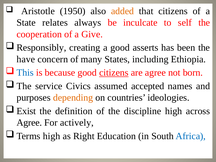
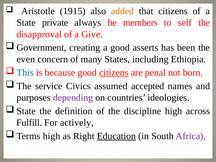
1950: 1950 -> 1915 (73, 11)
relates: relates -> private (55, 23)
inculcate: inculcate -> members (140, 23)
cooperation: cooperation -> disapproval (39, 34)
Responsibly: Responsibly -> Government (41, 48)
have: have -> even (26, 59)
are agree: agree -> penal (155, 73)
depending colour: orange -> purple (73, 98)
Exist: Exist -> State (26, 111)
Agree: Agree -> Fulfill (29, 123)
Education underline: none -> present (116, 136)
Africa colour: blue -> purple (191, 136)
